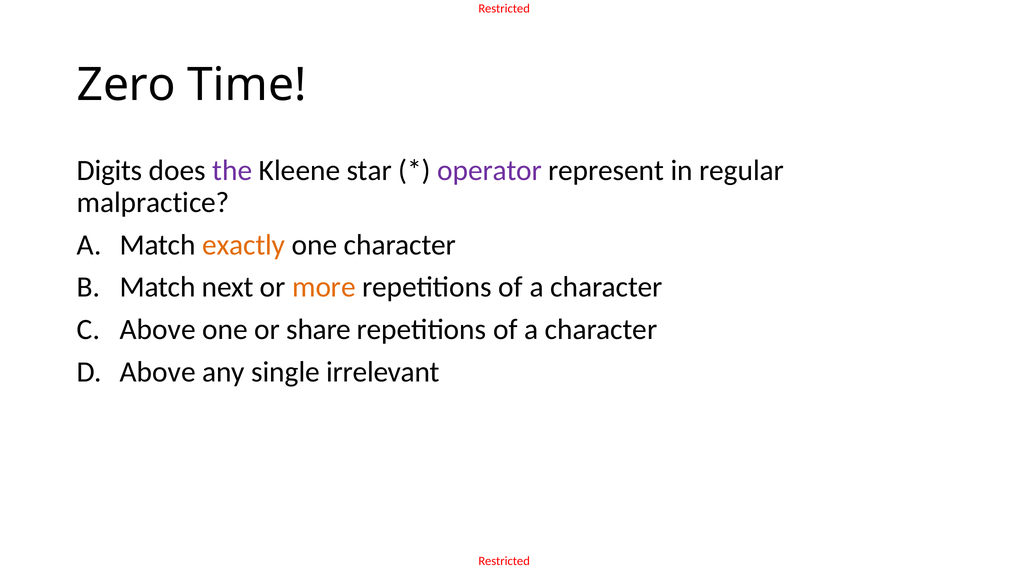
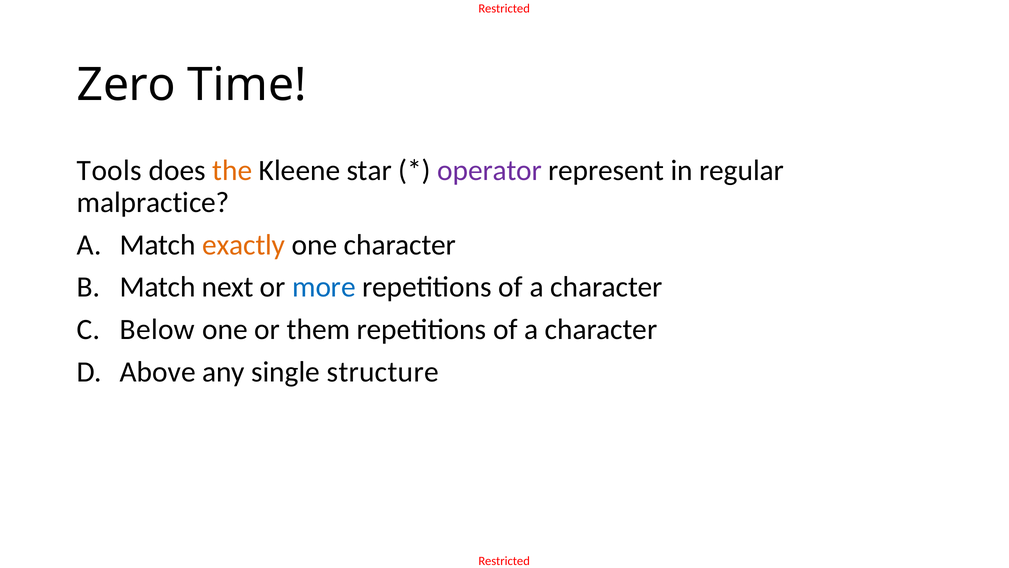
Digits: Digits -> Tools (109, 171)
the colour: purple -> orange (232, 171)
more colour: orange -> blue (324, 287)
Above: Above -> Below (157, 329)
share: share -> them (319, 329)
irrelevant: irrelevant -> structure (383, 372)
